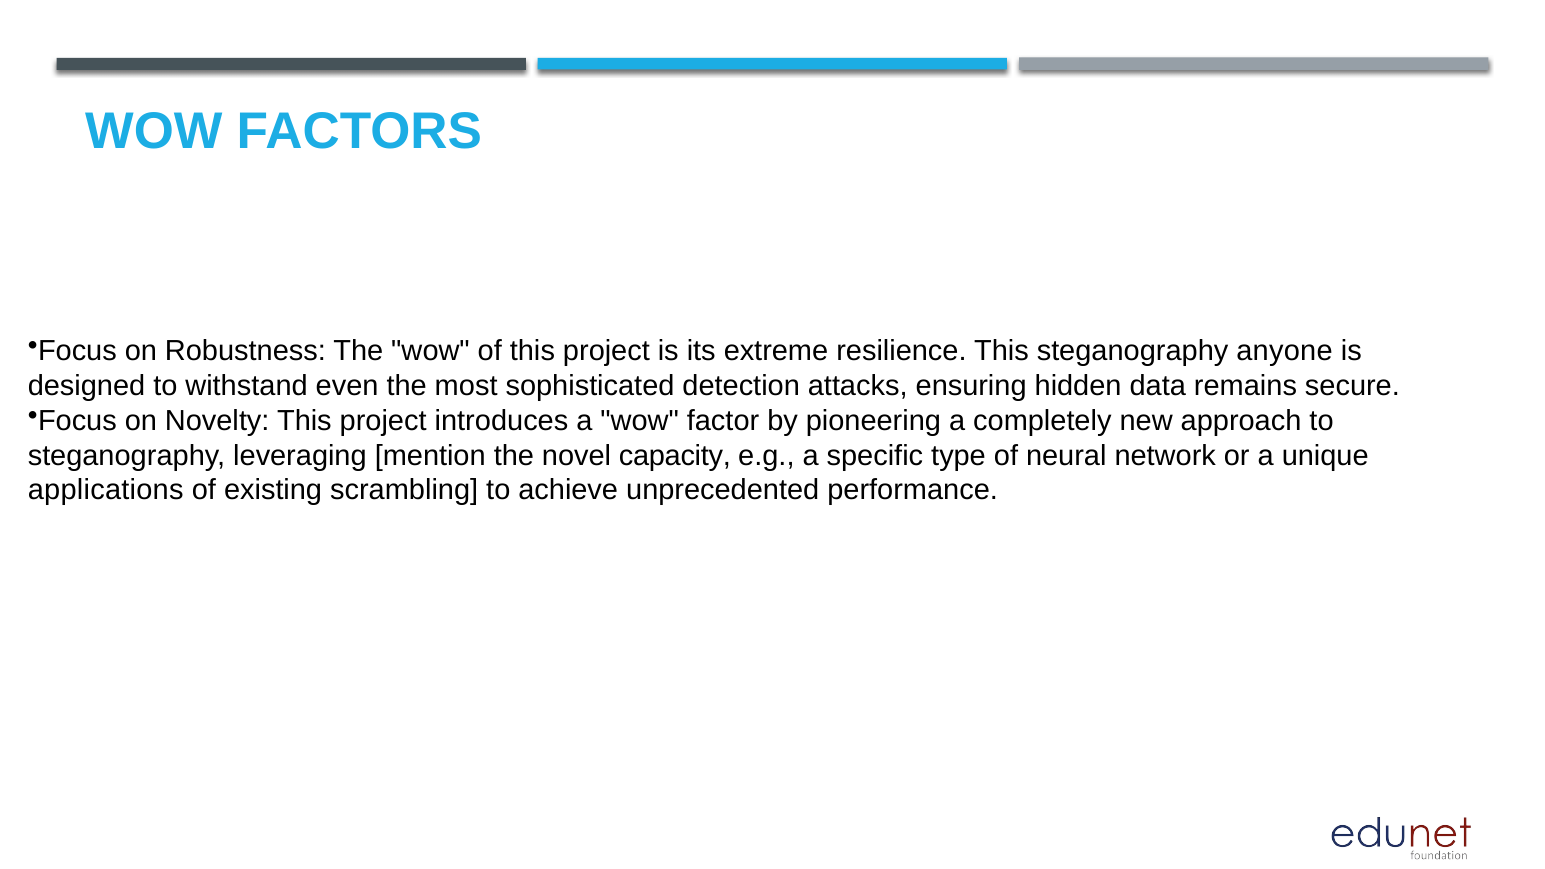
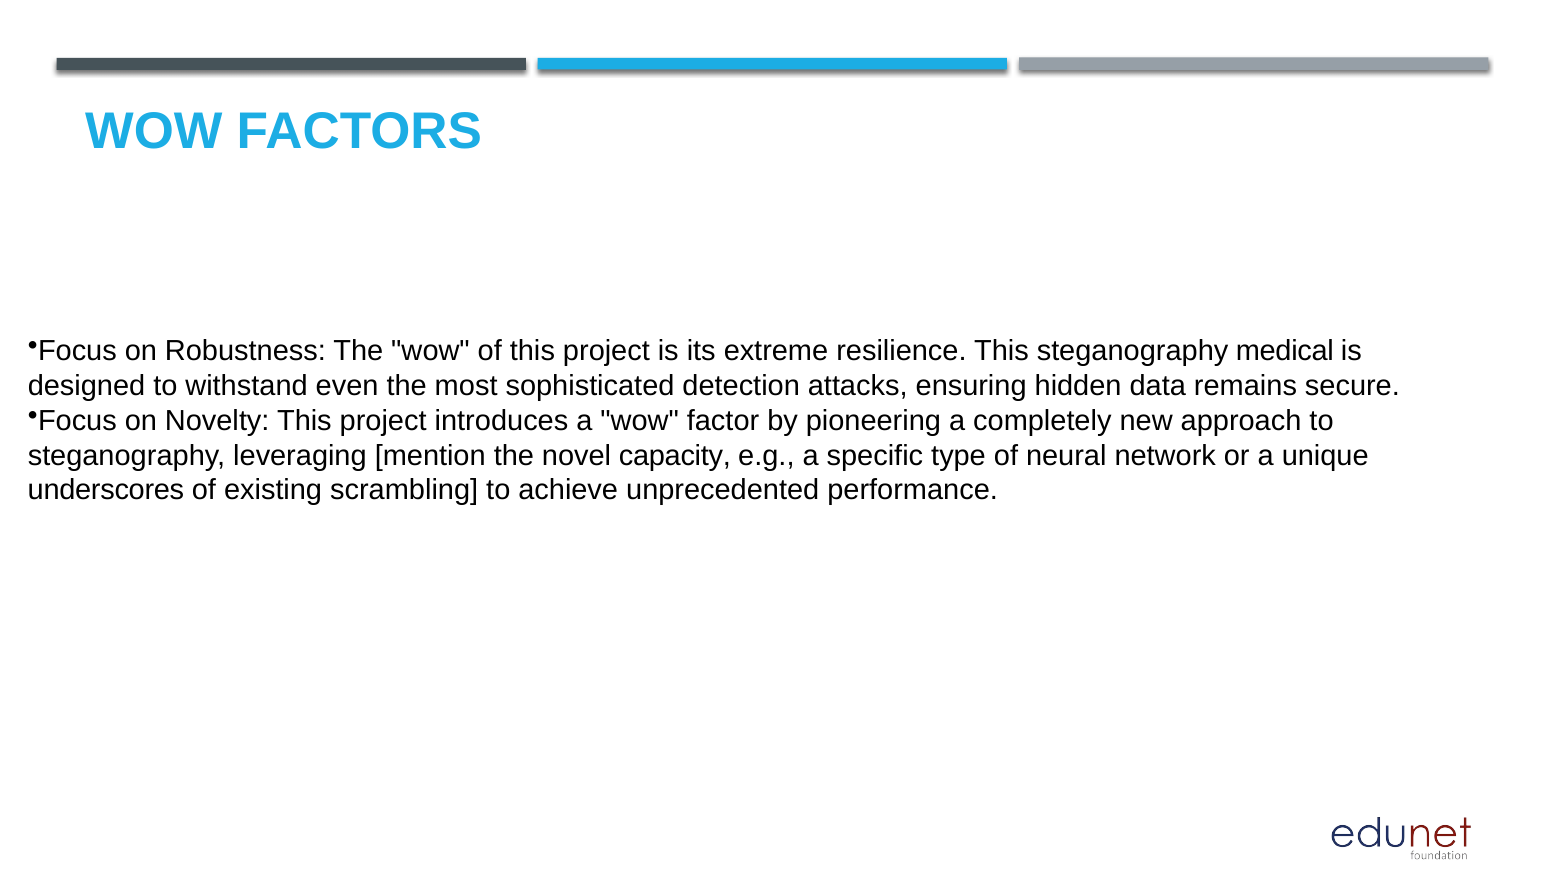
anyone: anyone -> medical (1285, 351)
applications: applications -> underscores (106, 490)
